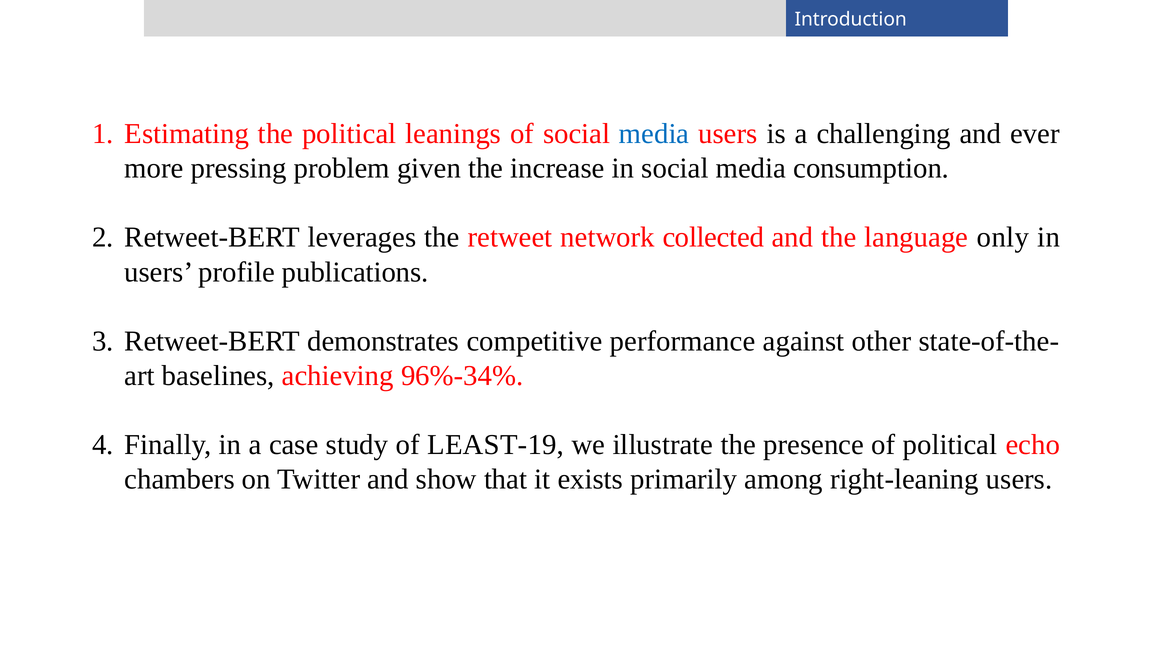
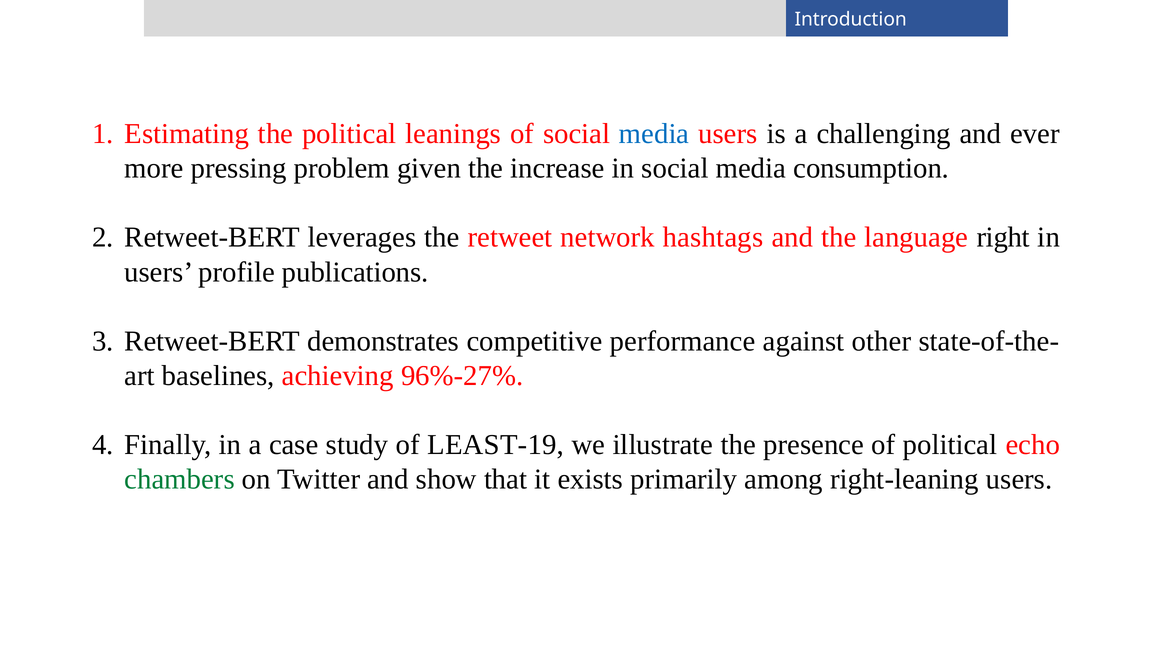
collected: collected -> hashtags (713, 237)
only: only -> right (1003, 237)
96%-34%: 96%-34% -> 96%-27% (462, 376)
chambers colour: black -> green (180, 479)
